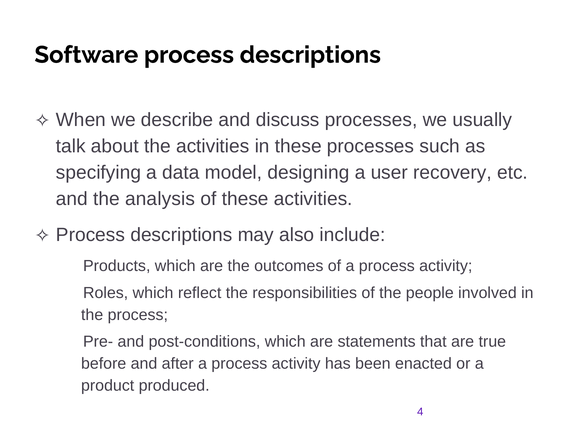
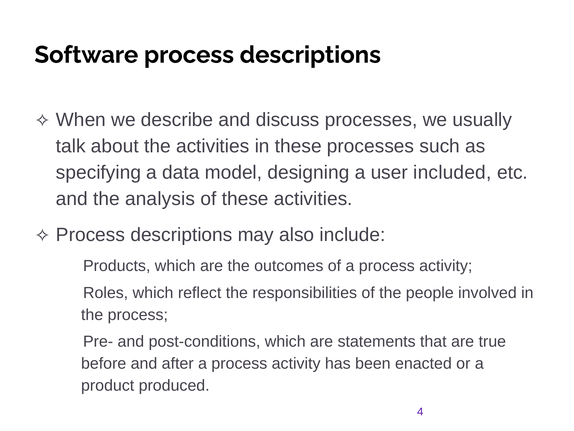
recovery: recovery -> included (452, 172)
